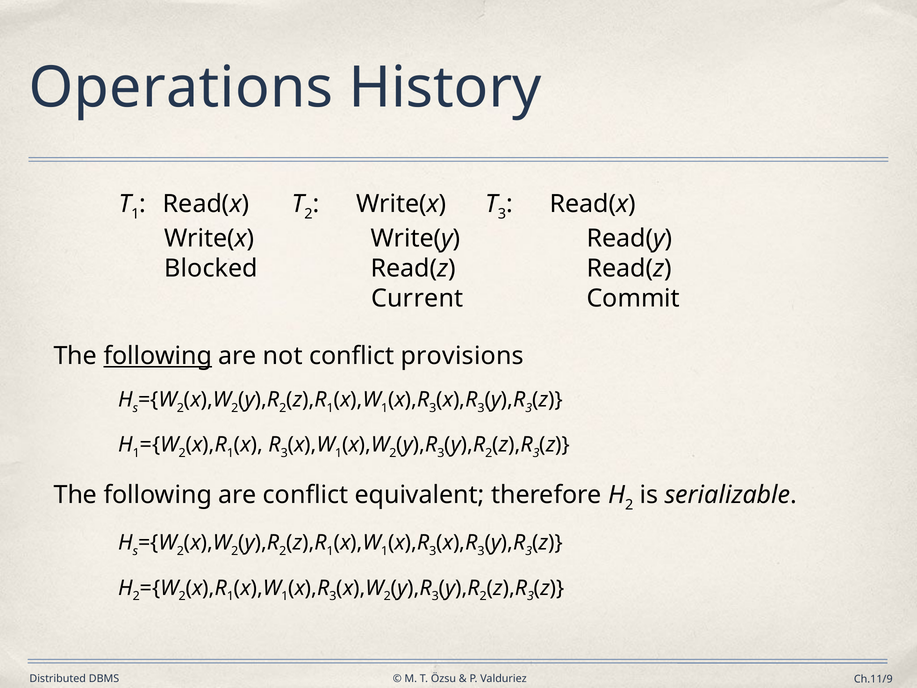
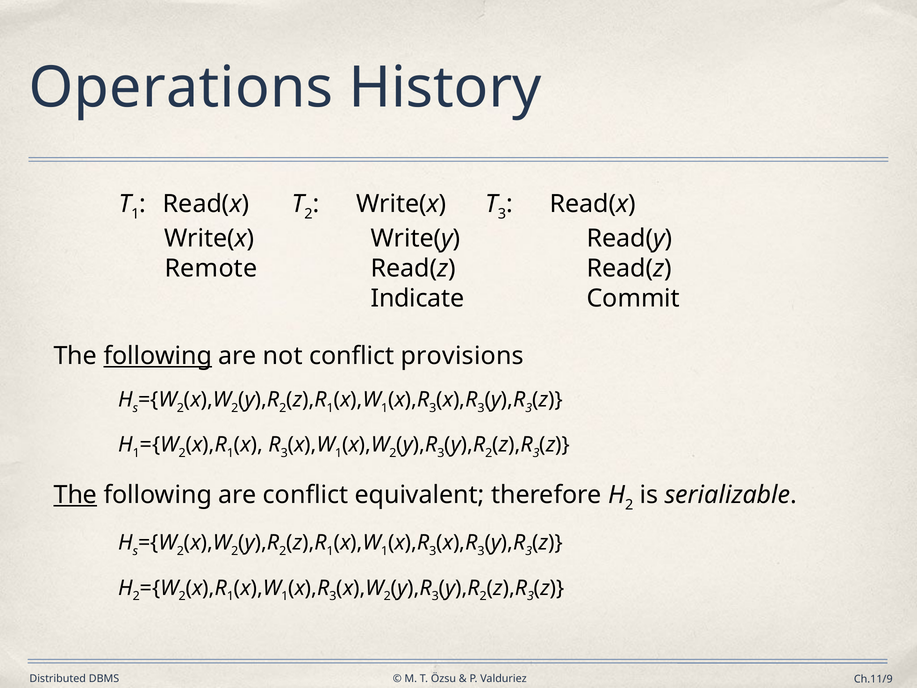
Blocked: Blocked -> Remote (211, 268)
Current: Current -> Indicate (418, 299)
The underline: none -> present (75, 495)
